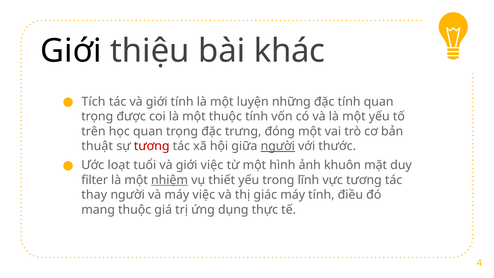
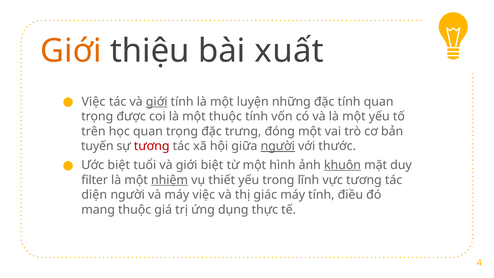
Giới colour: black -> orange (71, 51)
khác: khác -> xuất (289, 51)
Tích: Tích -> Việc (93, 102)
giới underline: none -> present (157, 102)
thuật: thuật -> tuyến (97, 146)
Ước loạt: loạt -> biệt (119, 165)
giới việc: việc -> biệt (212, 165)
khuôn underline: none -> present (342, 165)
thay: thay -> diện (94, 195)
